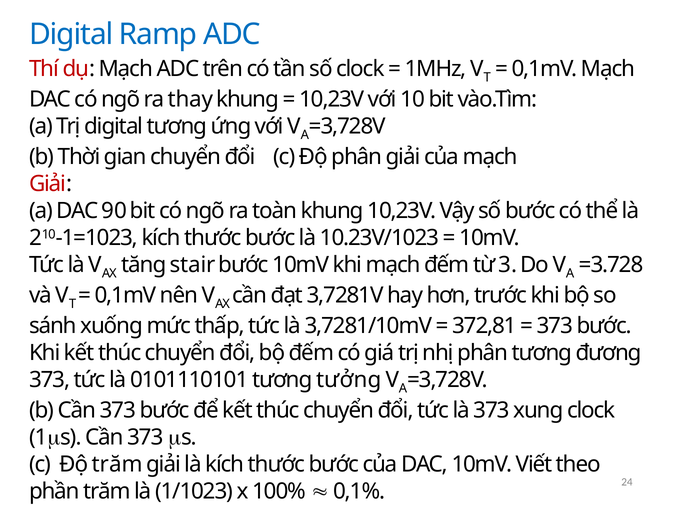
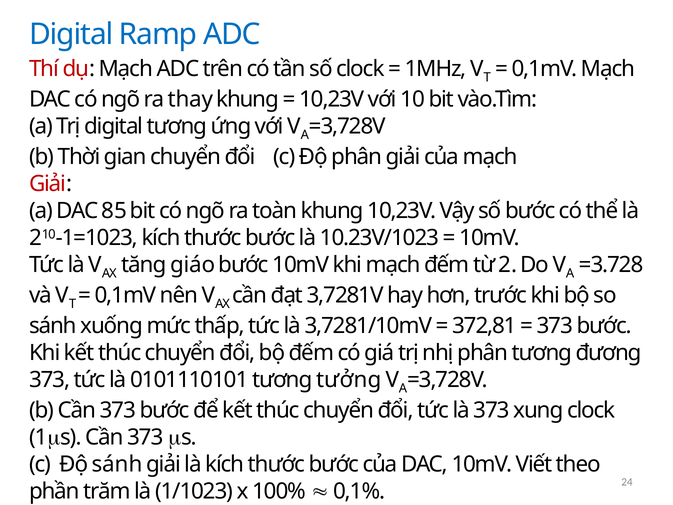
90: 90 -> 85 (114, 211)
stair: stair -> giáo (193, 265)
3: 3 -> 2 (508, 265)
Độ trăm: trăm -> sánh (117, 464)
